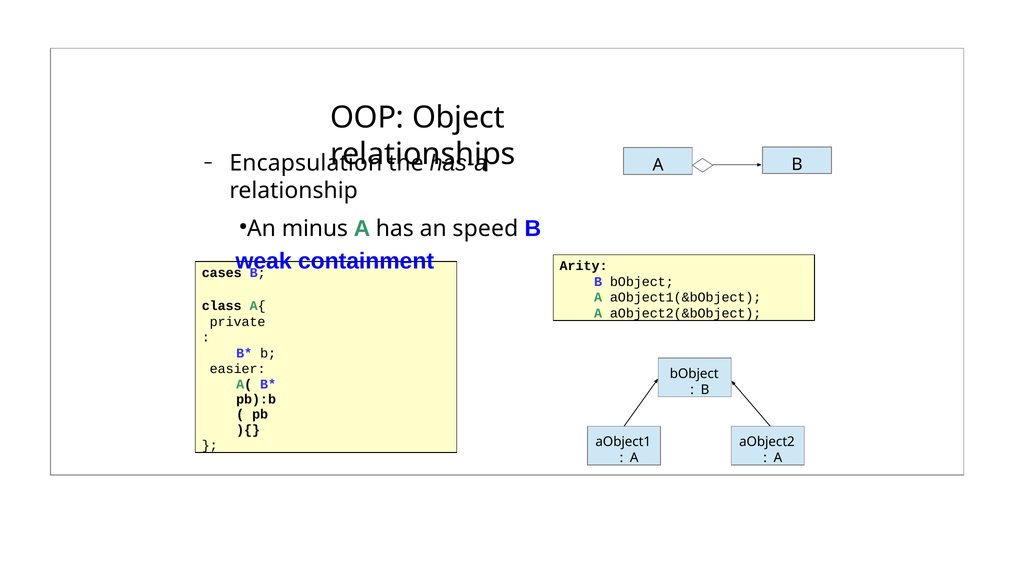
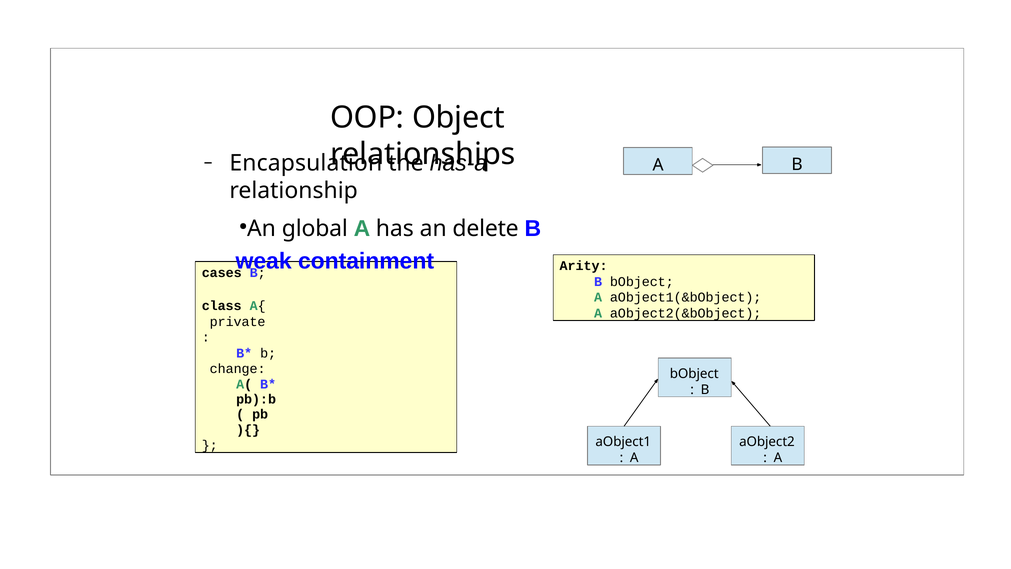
minus: minus -> global (315, 229)
speed: speed -> delete (486, 229)
easier: easier -> change (238, 369)
